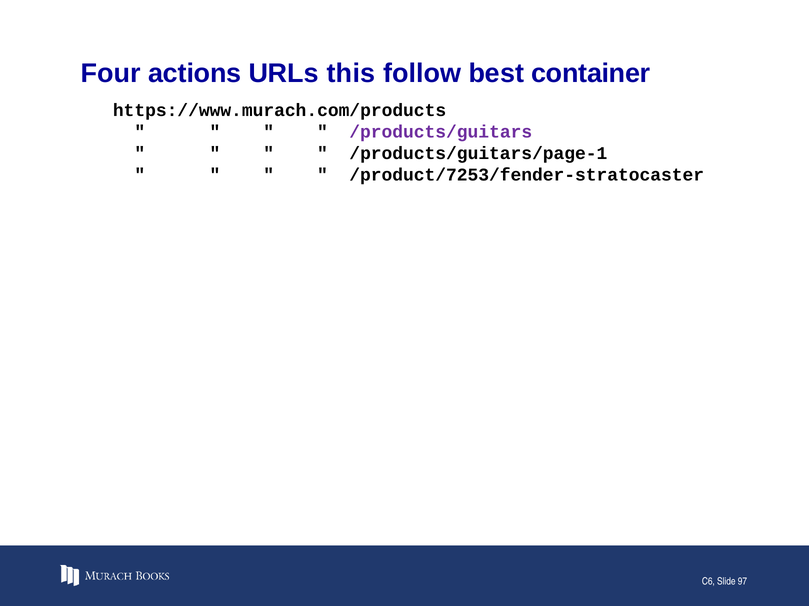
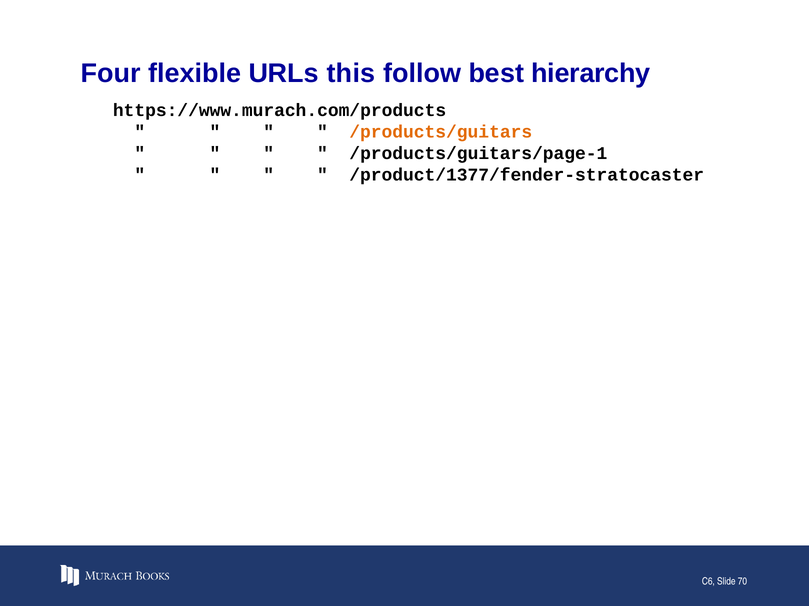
actions: actions -> flexible (195, 73)
container: container -> hierarchy (591, 73)
/products/guitars colour: purple -> orange (441, 132)
/product/7253/fender-stratocaster: /product/7253/fender-stratocaster -> /product/1377/fender-stratocaster (527, 175)
97: 97 -> 70 (742, 582)
